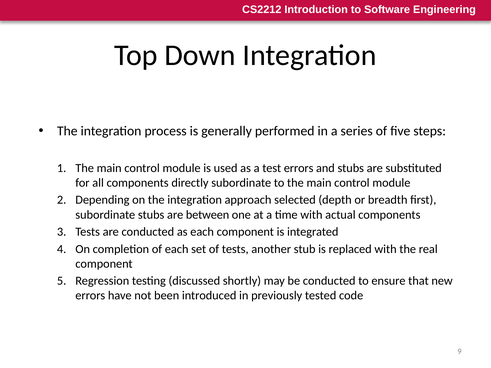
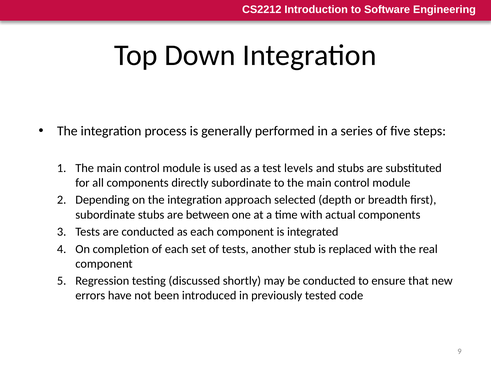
test errors: errors -> levels (299, 168)
